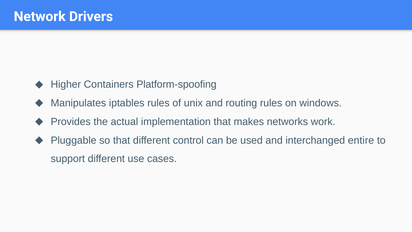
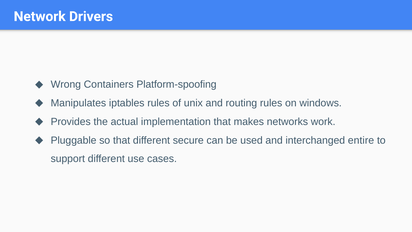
Higher: Higher -> Wrong (66, 84)
control: control -> secure (188, 140)
